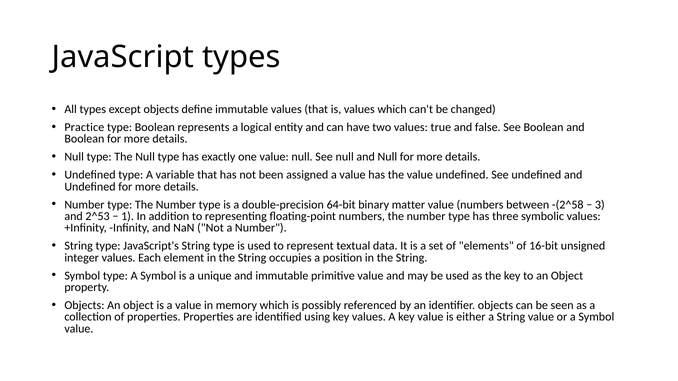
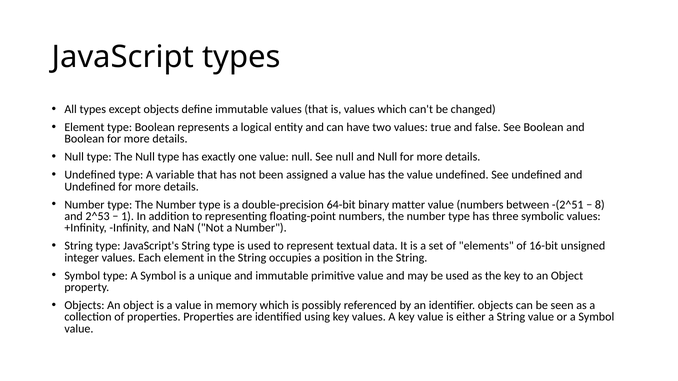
Practice: Practice -> Element (84, 127)
-(2^58: -(2^58 -> -(2^51 (568, 205)
3: 3 -> 8 (600, 205)
